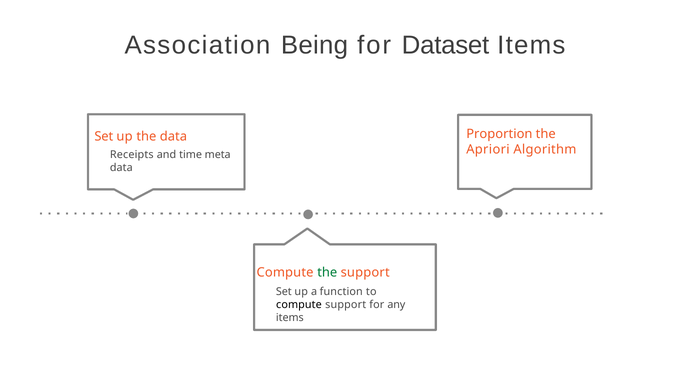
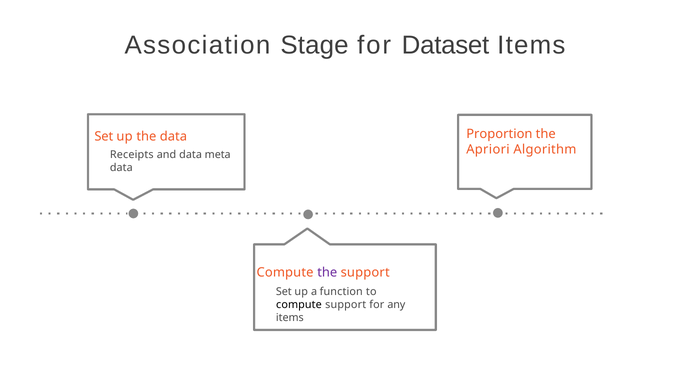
Being: Being -> Stage (315, 45)
and time: time -> data (191, 155)
the colour: green -> purple (327, 273)
